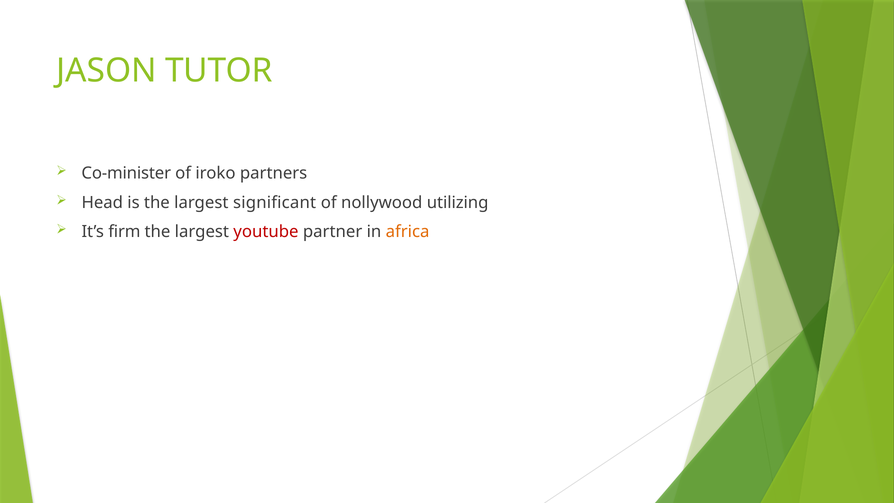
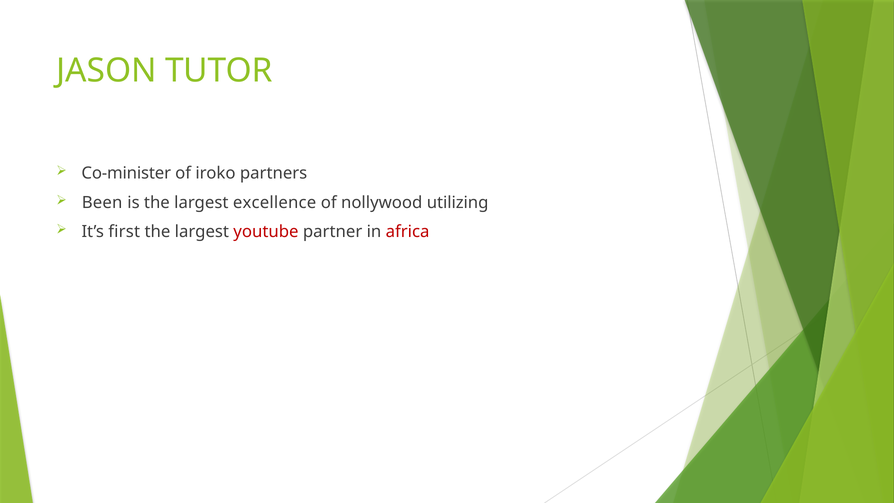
Head: Head -> Been (102, 202)
significant: significant -> excellence (275, 202)
firm: firm -> first (124, 232)
africa colour: orange -> red (408, 232)
